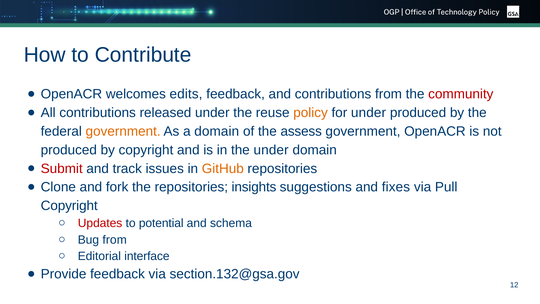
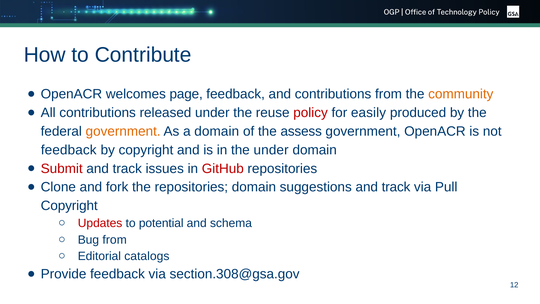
edits: edits -> page (186, 94)
community colour: red -> orange (461, 94)
policy colour: orange -> red (311, 113)
for under: under -> easily (369, 113)
produced: produced -> feedback (69, 150)
GitHub colour: orange -> red (223, 168)
repositories insights: insights -> domain (254, 187)
suggestions and fixes: fixes -> track (396, 187)
interface: interface -> catalogs (147, 256)
section.132@gsa.gov: section.132@gsa.gov -> section.308@gsa.gov (235, 274)
